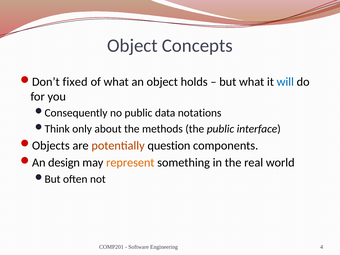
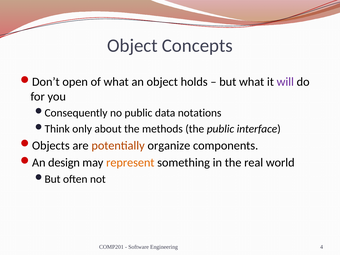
fixed: fixed -> open (75, 82)
will colour: blue -> purple (285, 82)
question: question -> organize (169, 145)
